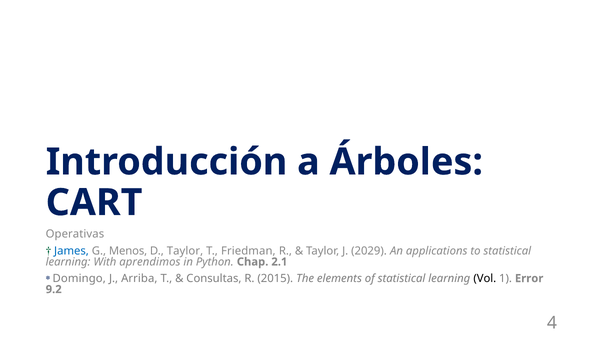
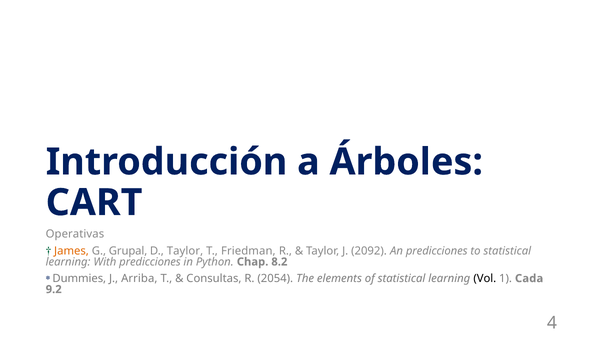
James colour: blue -> orange (71, 251)
Menos: Menos -> Grupal (128, 251)
2029: 2029 -> 2092 (369, 251)
An applications: applications -> predicciones (437, 251)
With aprendimos: aprendimos -> predicciones (150, 262)
2.1: 2.1 -> 8.2 (279, 262)
Domingo: Domingo -> Dummies (79, 279)
2015: 2015 -> 2054 (275, 279)
Error: Error -> Cada (529, 279)
